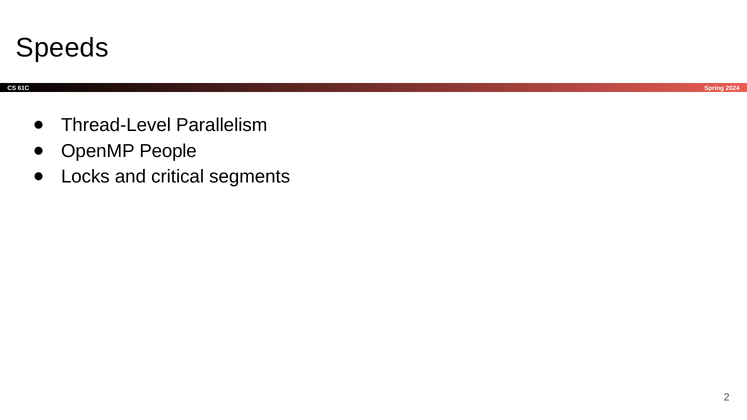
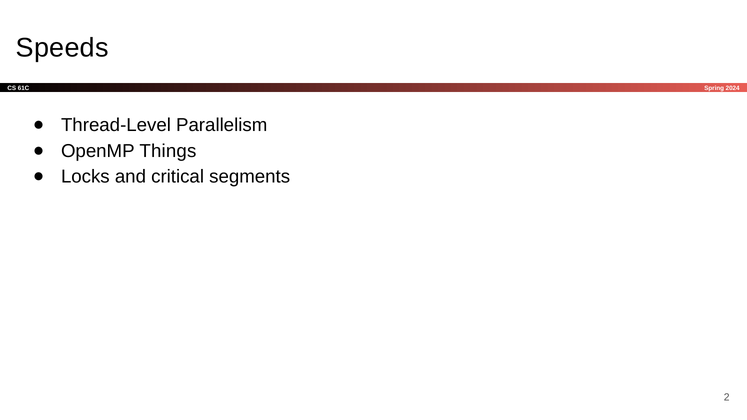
People: People -> Things (168, 151)
